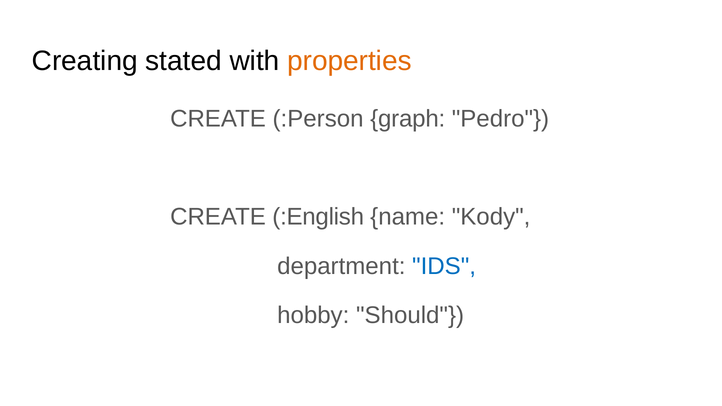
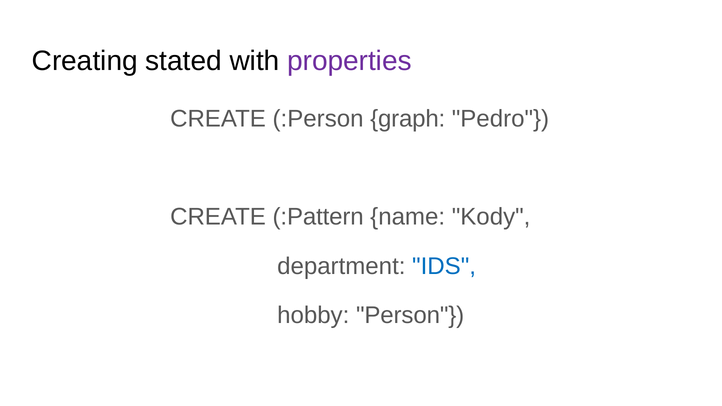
properties colour: orange -> purple (349, 61)
:English: :English -> :Pattern (318, 217)
Should: Should -> Person (410, 316)
